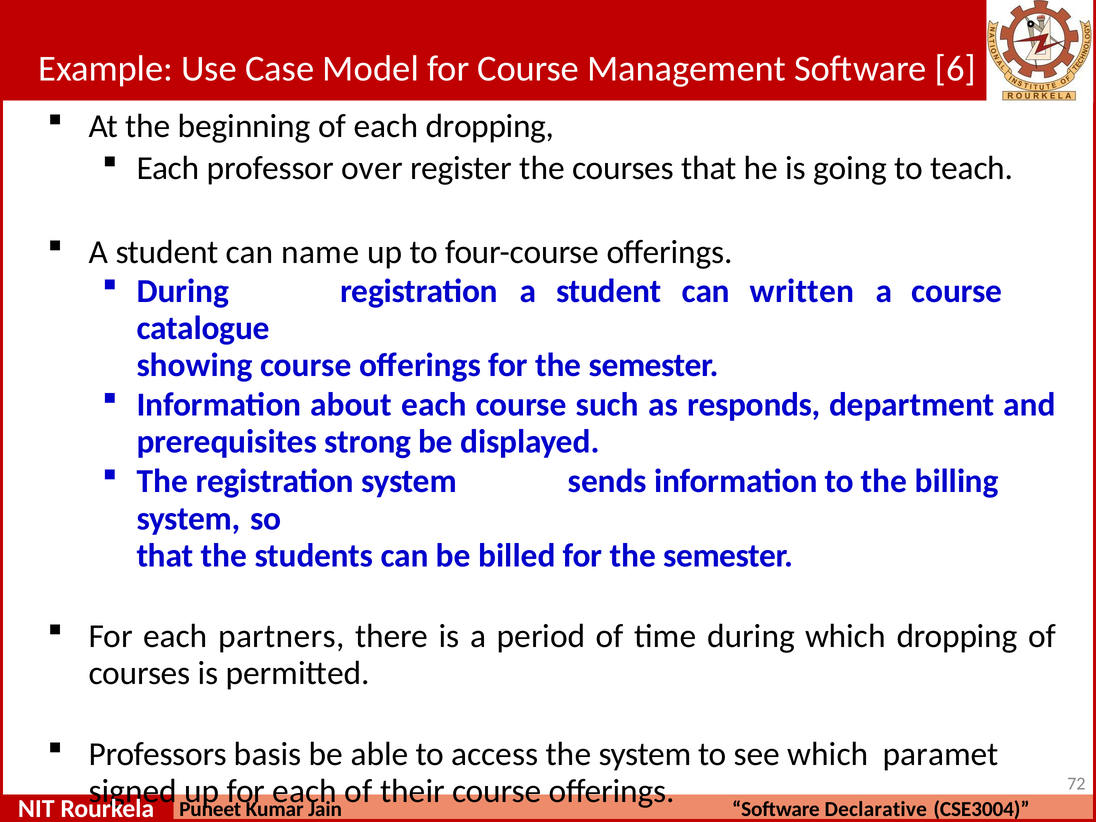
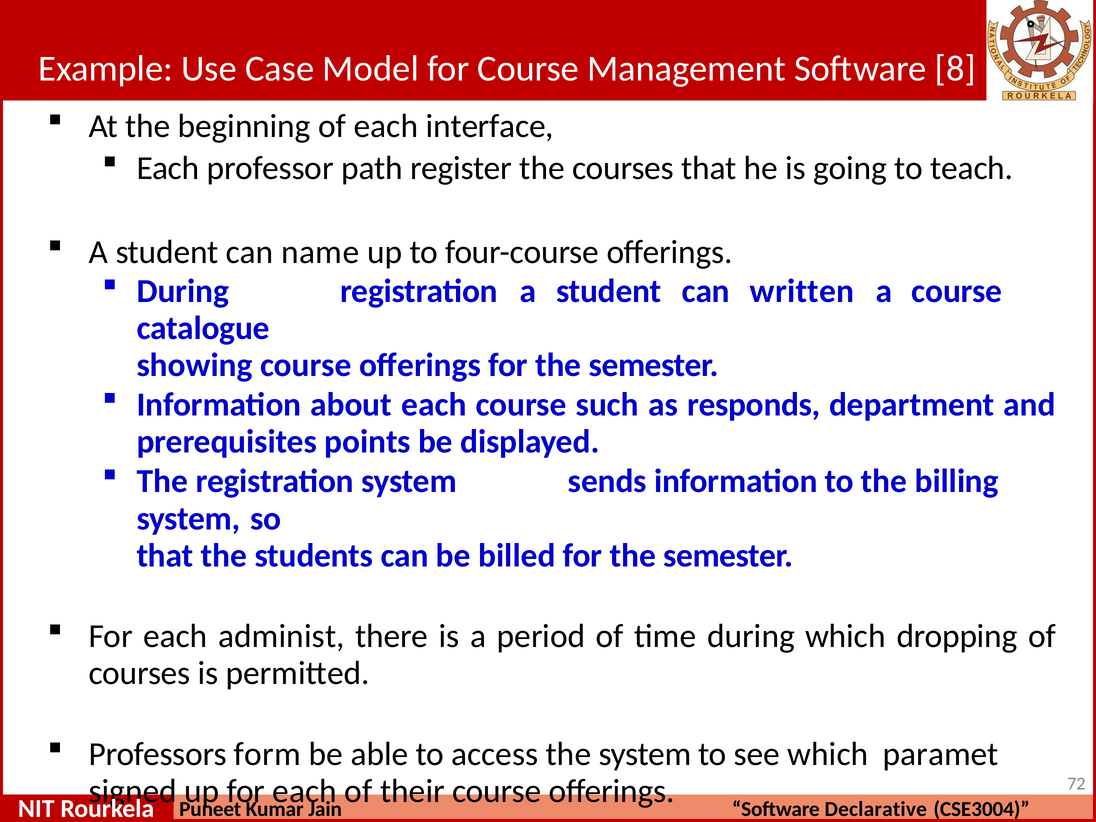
6: 6 -> 8 (955, 69)
each dropping: dropping -> interface (490, 126)
over: over -> path (372, 168)
strong: strong -> points (368, 442)
partners: partners -> administ (281, 636)
basis: basis -> form (268, 754)
